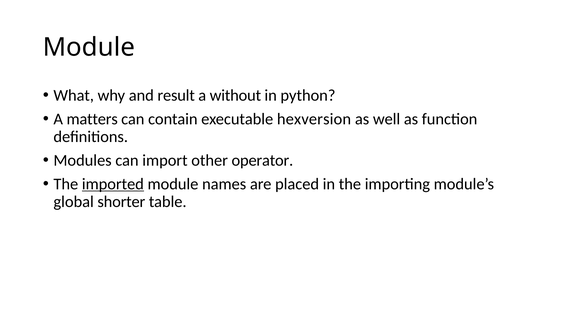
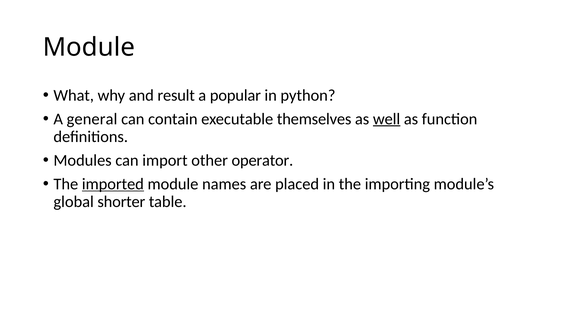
without: without -> popular (235, 95)
matters: matters -> general (92, 119)
hexversion: hexversion -> themselves (314, 119)
well underline: none -> present (387, 119)
